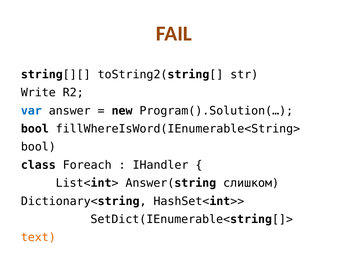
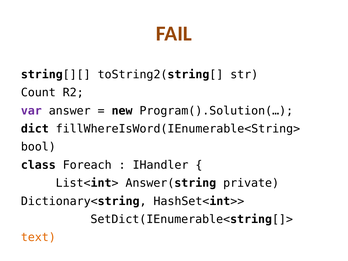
Write: Write -> Count (38, 93)
var colour: blue -> purple (31, 111)
bool: bool -> dict (35, 129)
слишком: слишком -> private (251, 183)
